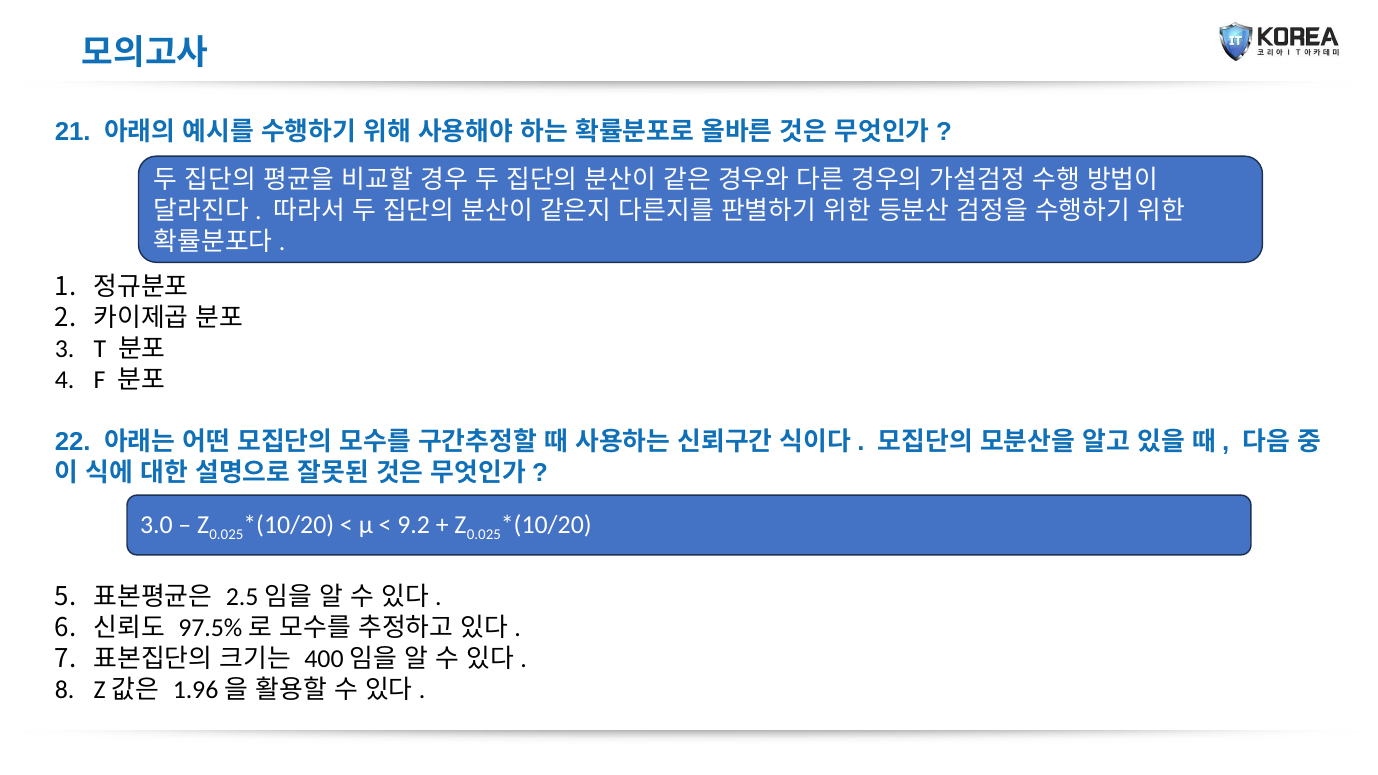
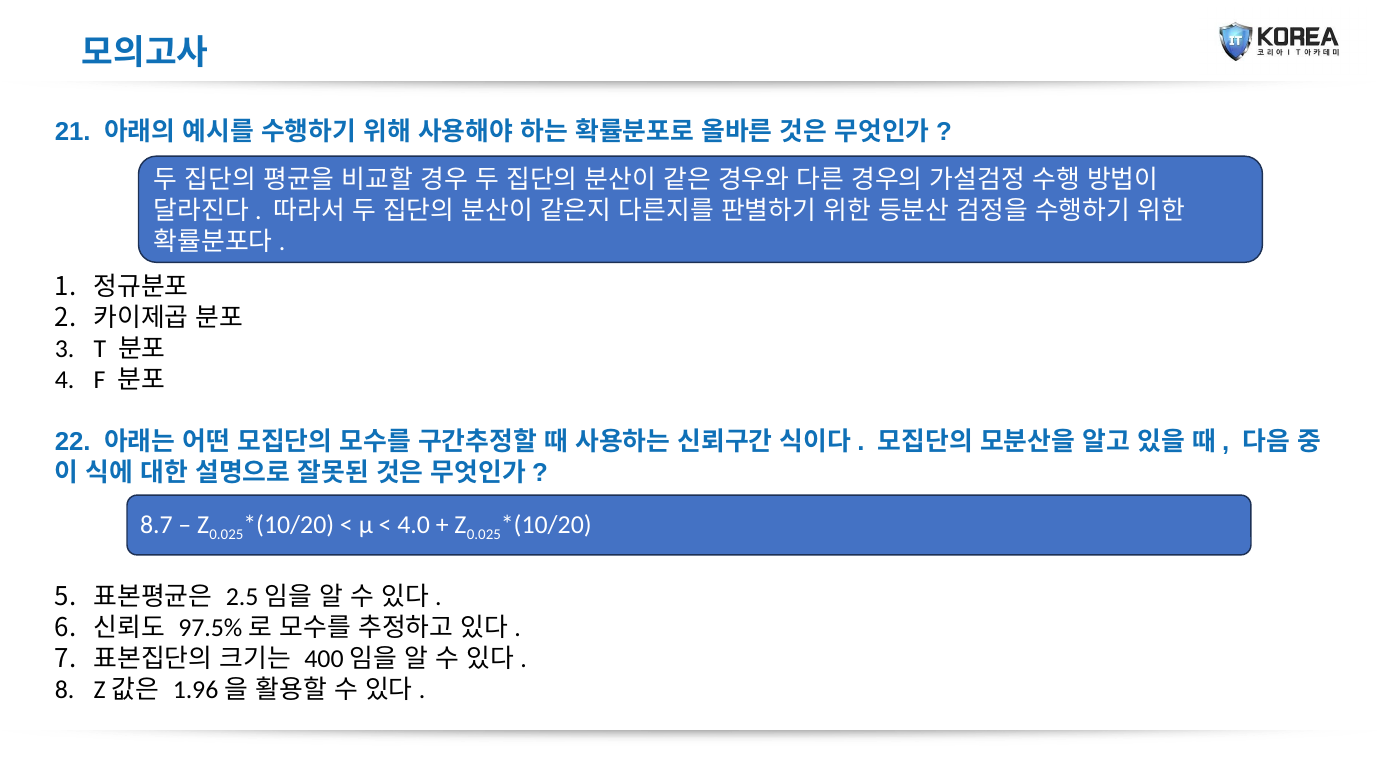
3.0: 3.0 -> 8.7 (156, 525)
9.2: 9.2 -> 4.0 (414, 525)
